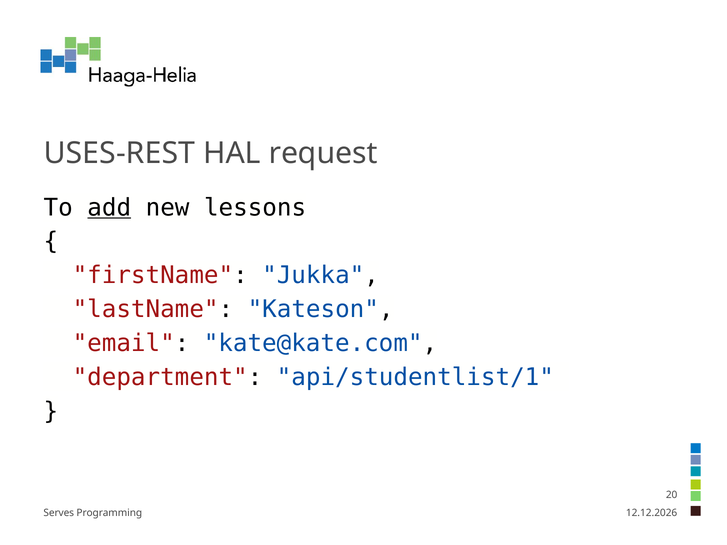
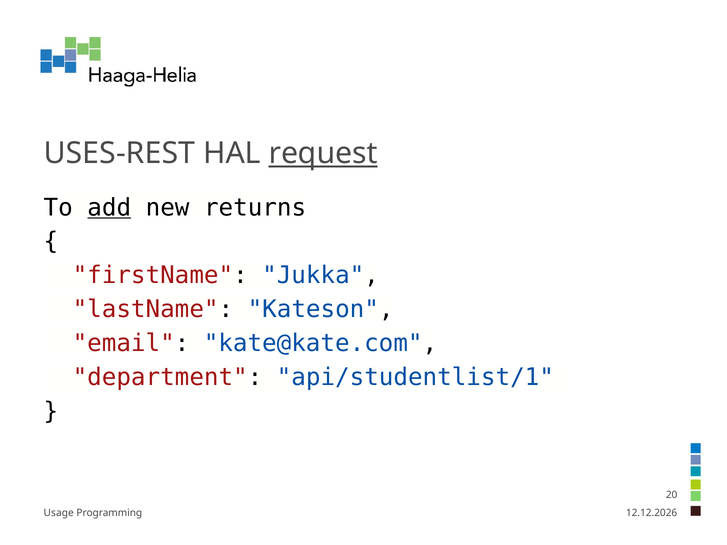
request underline: none -> present (323, 154)
lessons: lessons -> returns (255, 208)
Serves: Serves -> Usage (59, 513)
